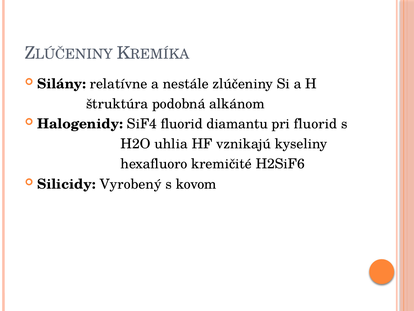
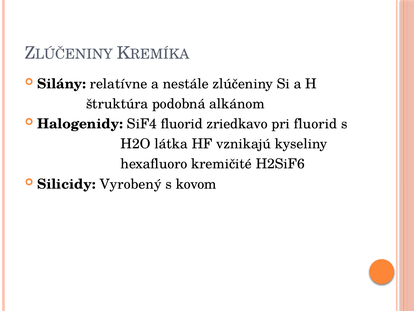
diamantu: diamantu -> zriedkavo (237, 124)
uhlia: uhlia -> látka (171, 144)
